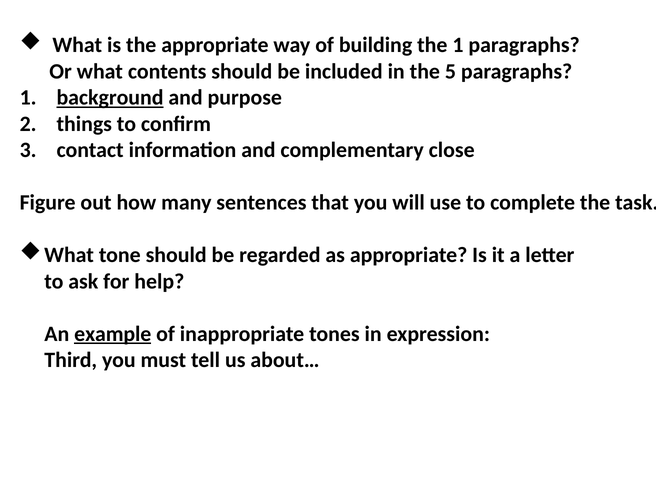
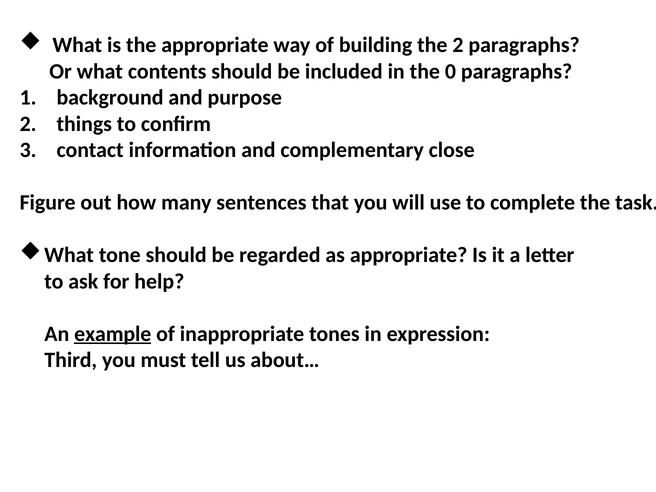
the 1: 1 -> 2 (458, 45)
5: 5 -> 0 (450, 72)
background underline: present -> none (110, 98)
